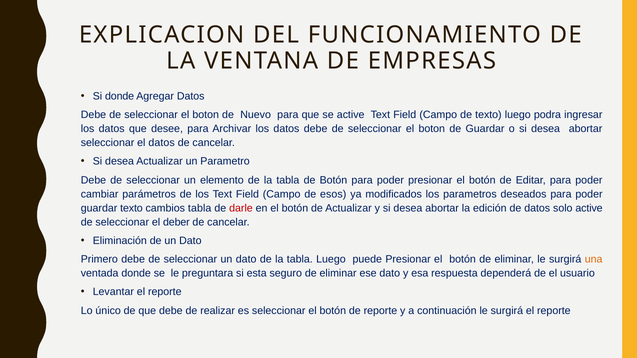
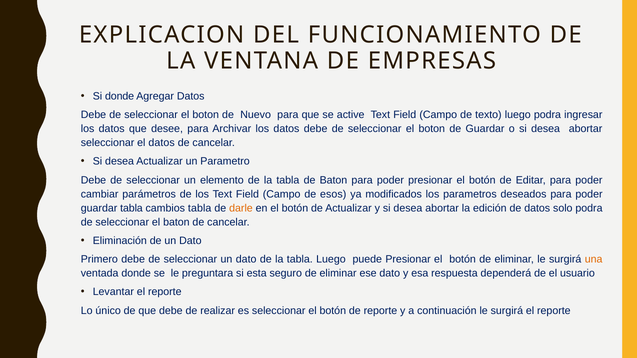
de Botón: Botón -> Baton (333, 180)
guardar texto: texto -> tabla (131, 208)
darle colour: red -> orange (241, 208)
solo active: active -> podra (589, 208)
el deber: deber -> baton (176, 222)
